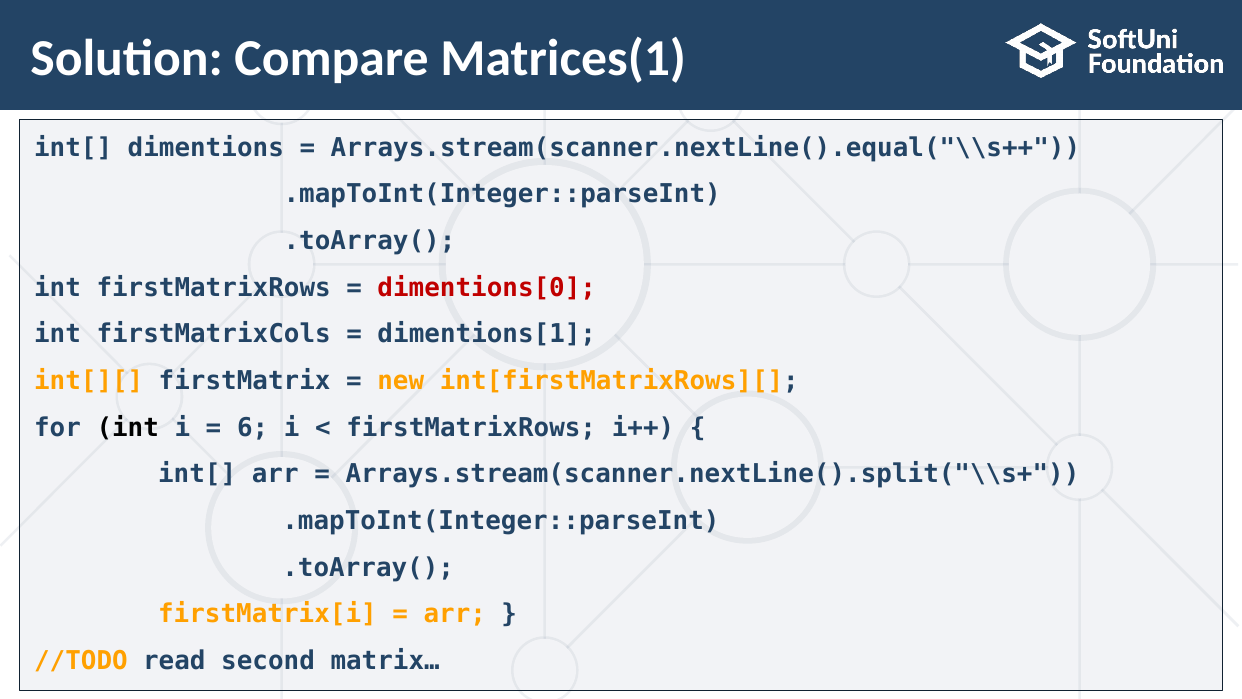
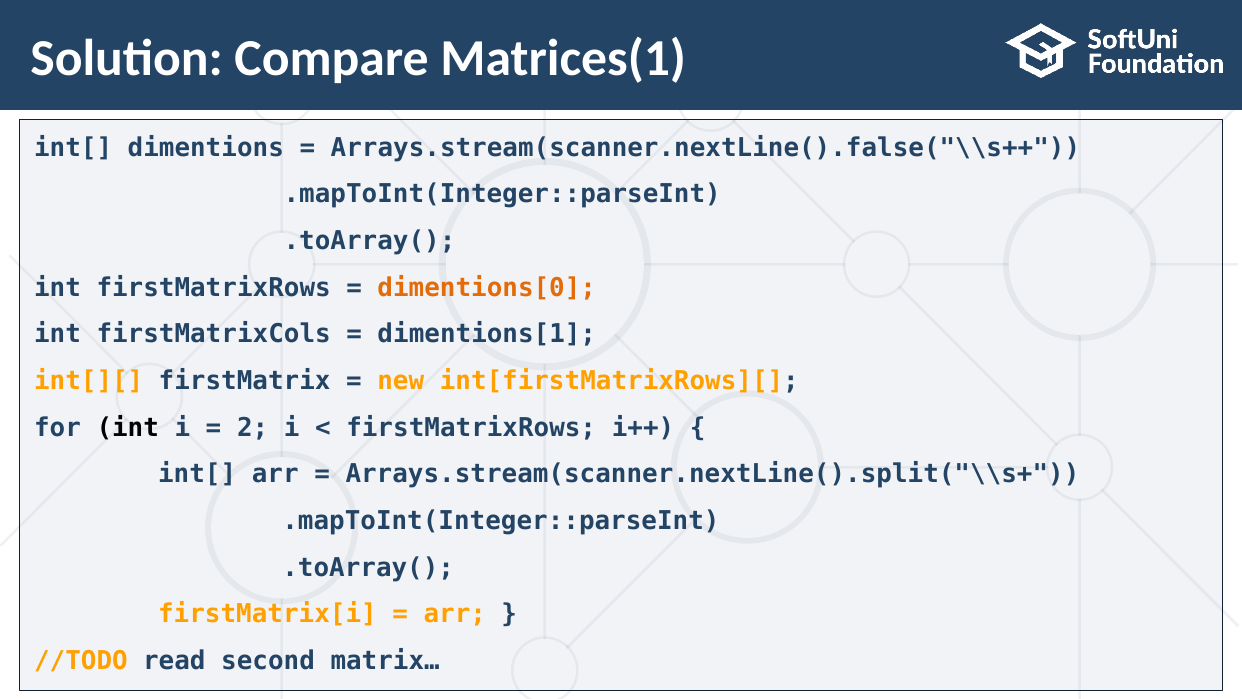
Arrays.stream(scanner.nextLine().equal("\\s++: Arrays.stream(scanner.nextLine().equal("\\s++ -> Arrays.stream(scanner.nextLine().false("\\s++ (705, 148)
dimentions[0 colour: red -> orange (487, 288)
6: 6 -> 2 (253, 427)
